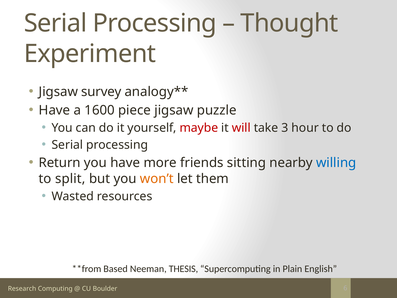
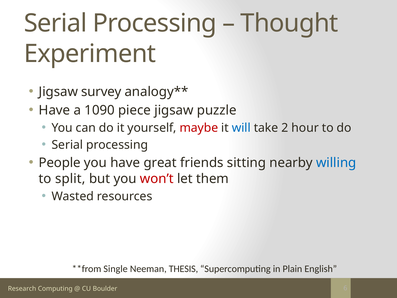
1600: 1600 -> 1090 (100, 110)
will colour: red -> blue (241, 128)
3: 3 -> 2 (285, 128)
Return: Return -> People (60, 163)
more: more -> great (160, 163)
won’t colour: orange -> red (157, 179)
Based: Based -> Single (116, 269)
